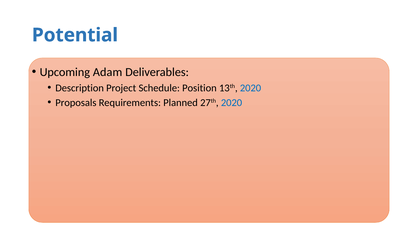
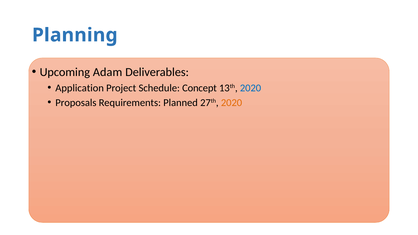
Potential: Potential -> Planning (75, 35)
Description: Description -> Application (80, 88)
Position: Position -> Concept (200, 88)
2020 colour: blue -> orange (232, 103)
